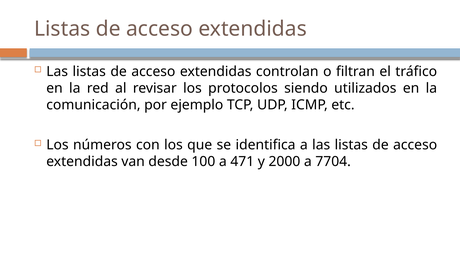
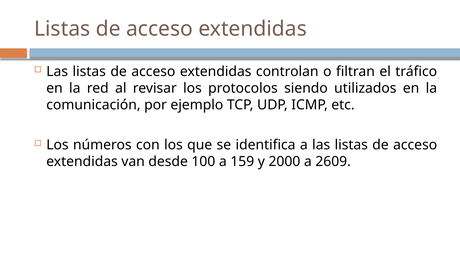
471: 471 -> 159 (242, 162)
7704: 7704 -> 2609 (333, 162)
